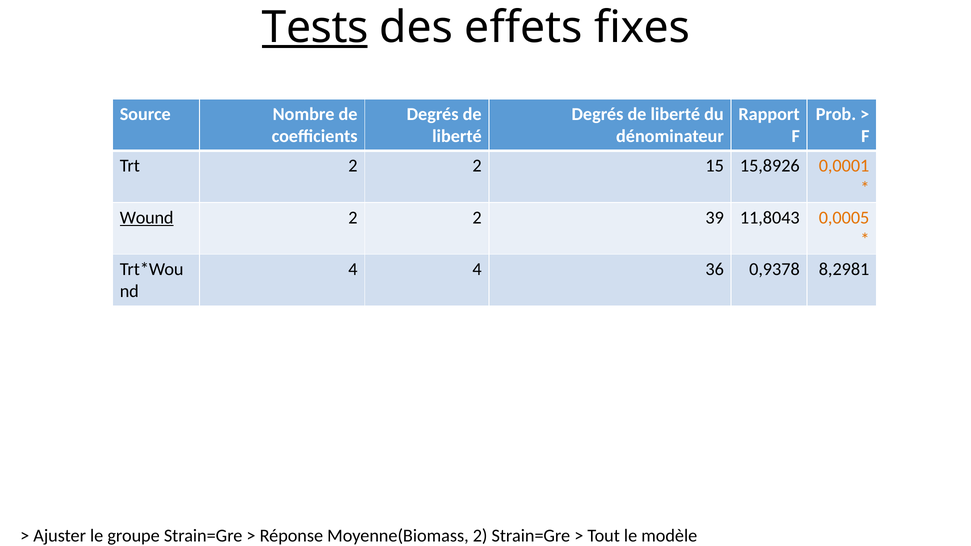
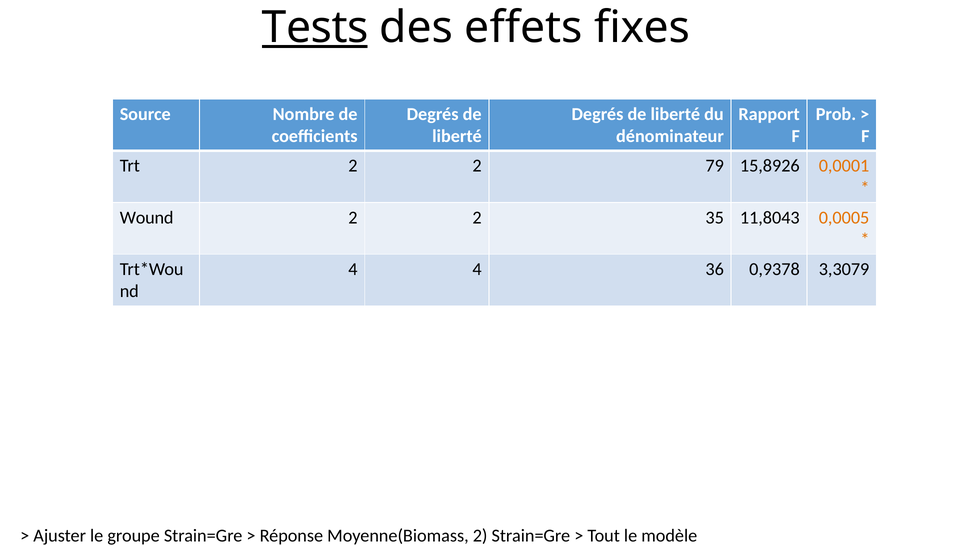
15: 15 -> 79 (715, 166)
Wound underline: present -> none (147, 218)
39: 39 -> 35 (715, 218)
8,2981: 8,2981 -> 3,3079 (844, 269)
